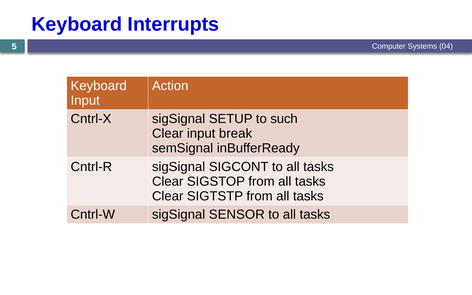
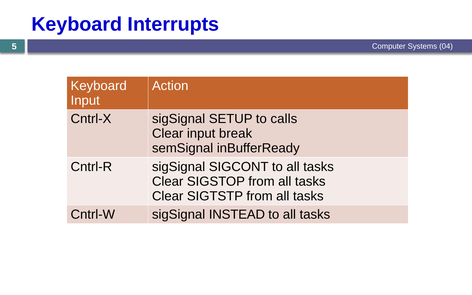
such: such -> calls (284, 119)
SENSOR: SENSOR -> INSTEAD (237, 215)
